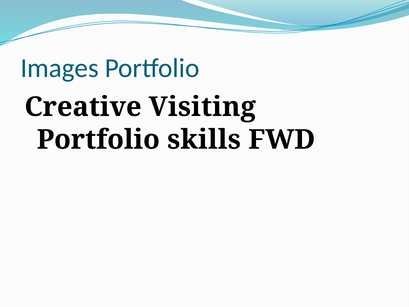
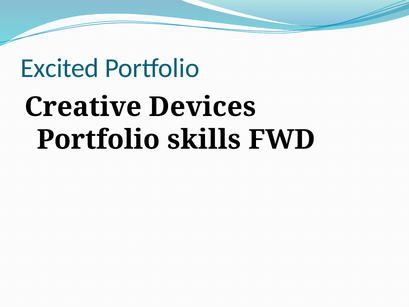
Images: Images -> Excited (60, 68)
Visiting: Visiting -> Devices (202, 107)
